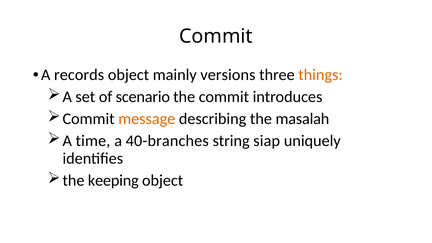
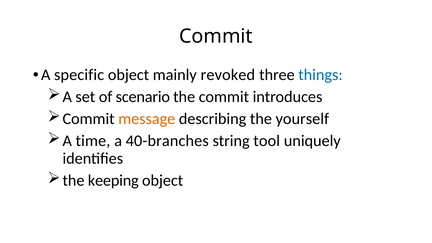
records: records -> specific (79, 75)
versions: versions -> revoked (228, 75)
things colour: orange -> blue (321, 75)
masalah: masalah -> yourself (302, 119)
siap: siap -> tool (267, 141)
